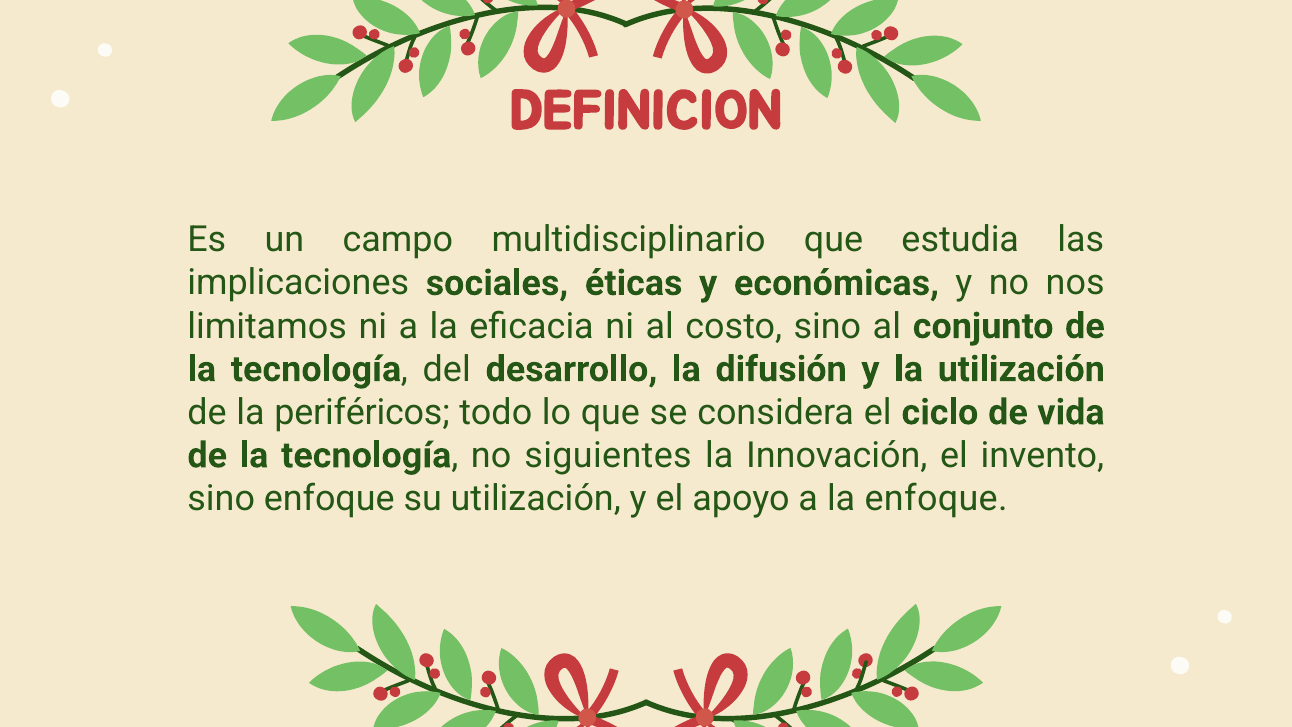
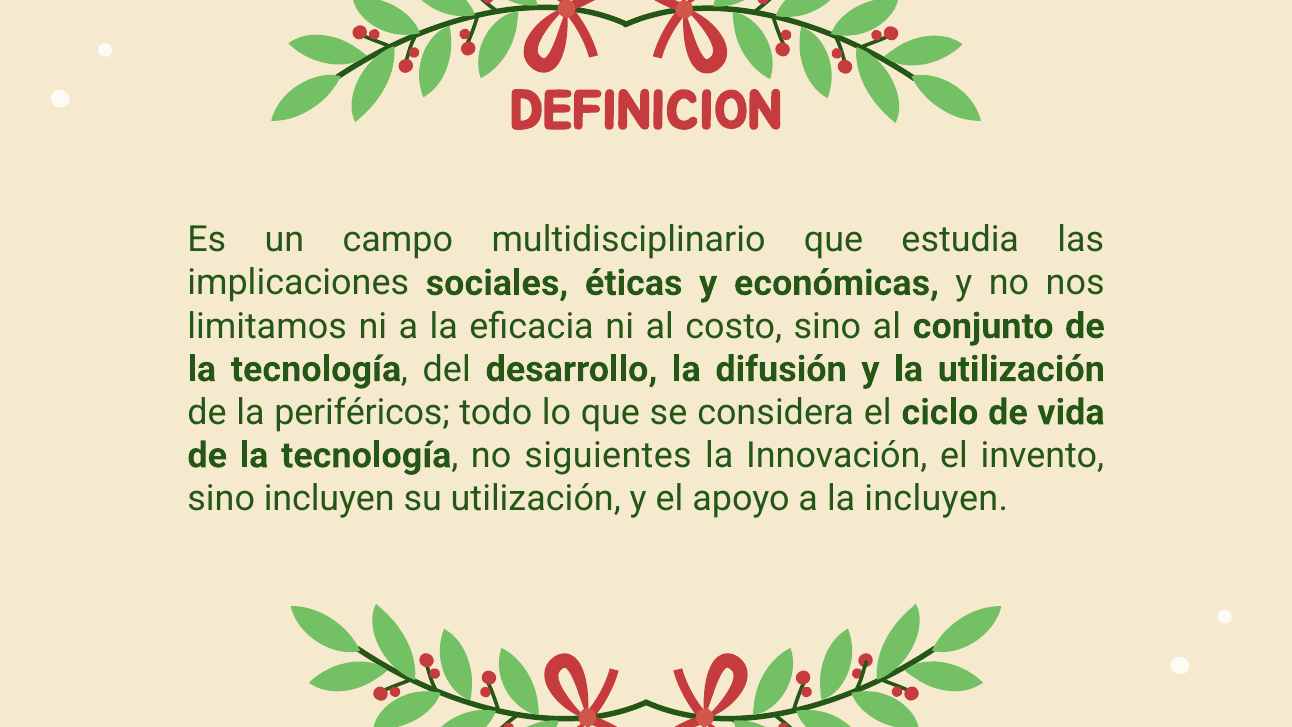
sino enfoque: enfoque -> incluyen (329, 498)
la enfoque: enfoque -> incluyen (936, 498)
